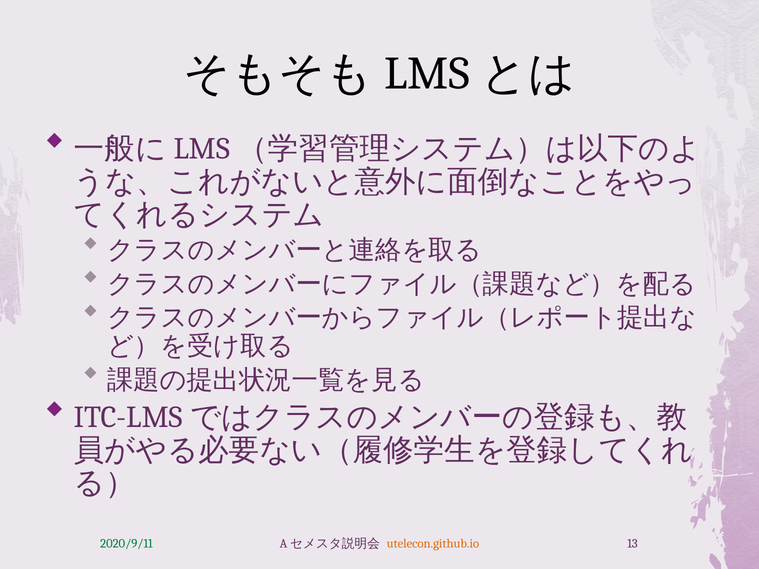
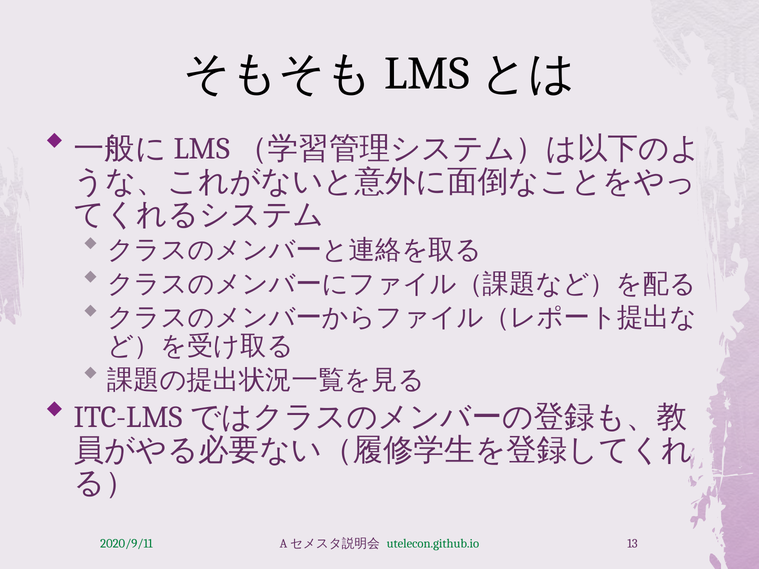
utelecon.github.io colour: orange -> green (433, 544)
